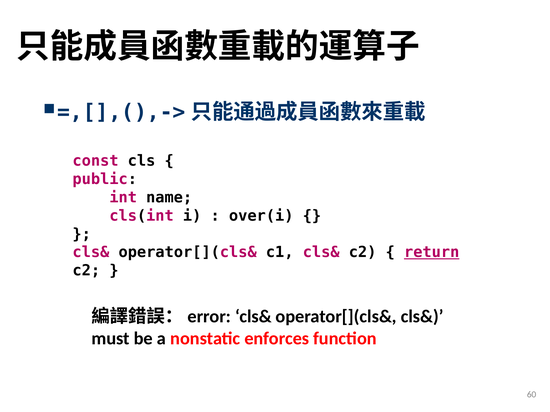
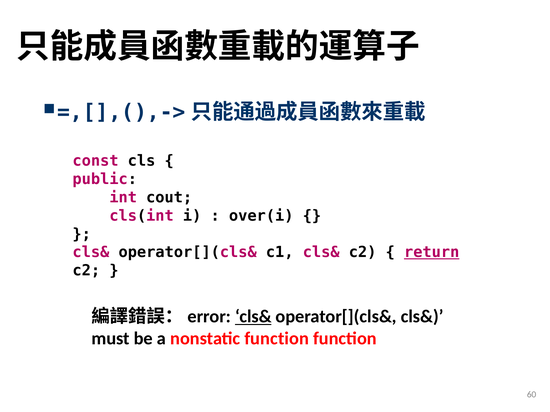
name: name -> cout (169, 198)
cls& underline: none -> present (253, 317)
nonstatic enforces: enforces -> function (277, 339)
